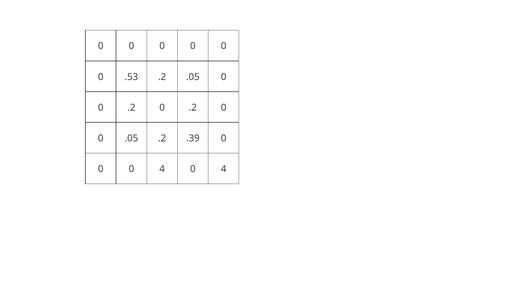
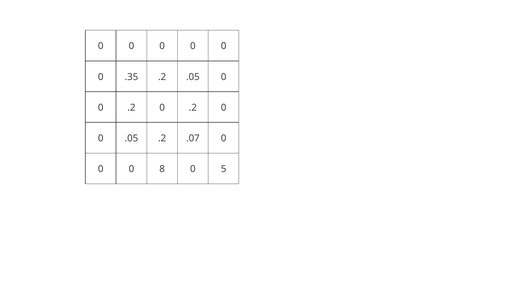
.53: .53 -> .35 (131, 77)
.39: .39 -> .07 (193, 138)
0 0 4: 4 -> 8 (162, 169)
4: 4 -> 5 (224, 169)
